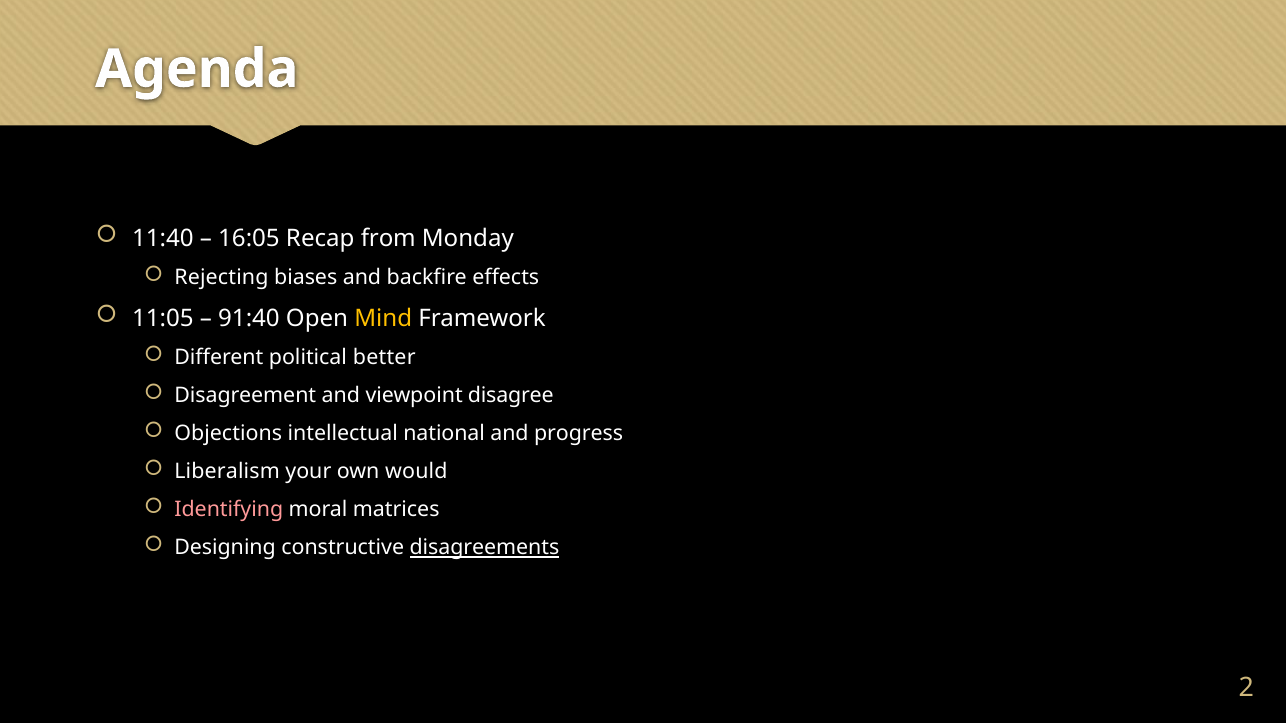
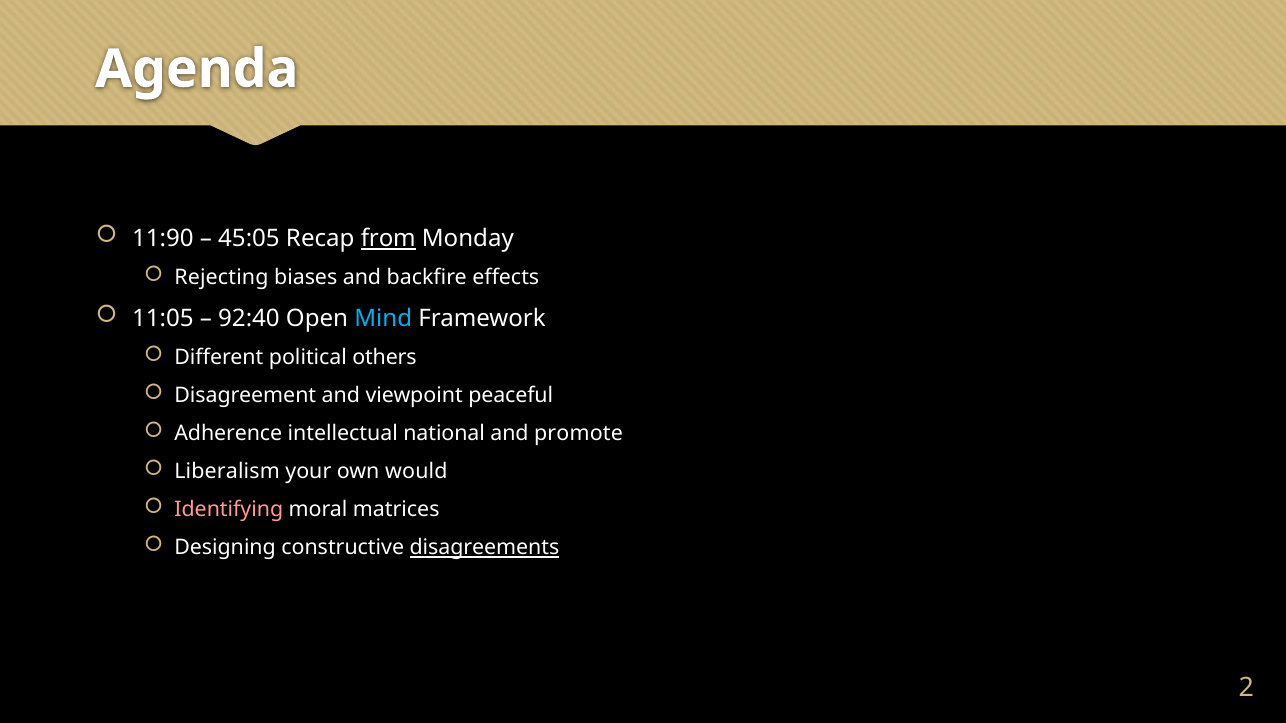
11:40: 11:40 -> 11:90 (163, 239)
16:05: 16:05 -> 45:05 (249, 239)
from underline: none -> present (388, 239)
91:40: 91:40 -> 92:40 (249, 318)
Mind colour: yellow -> light blue (383, 318)
better: better -> others (384, 358)
disagree: disagree -> peaceful (511, 396)
Objections: Objections -> Adherence (228, 434)
progress: progress -> promote (579, 434)
